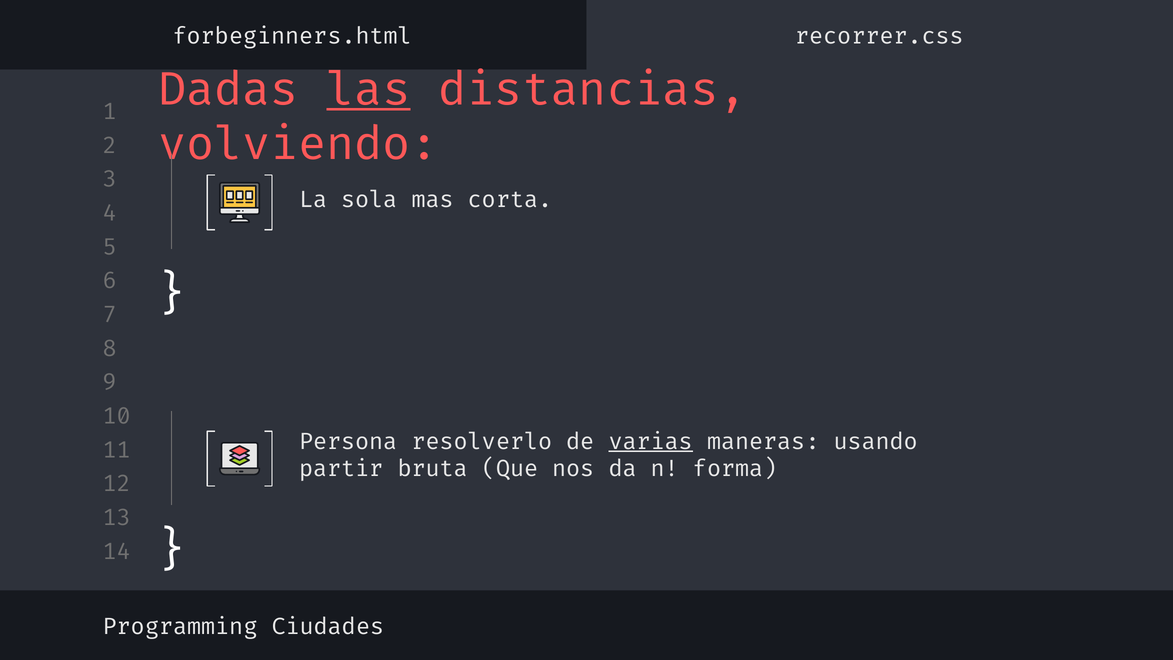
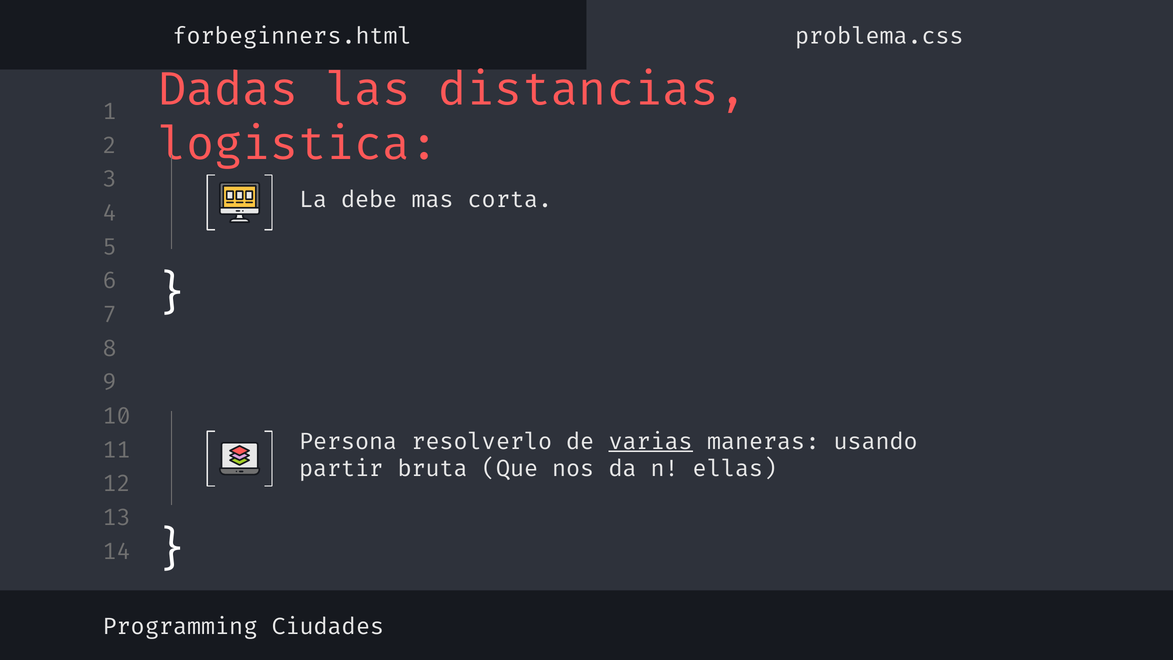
recorrer.css: recorrer.css -> problema.css (880, 36)
las underline: present -> none (369, 89)
volviendo: volviendo -> logistica (298, 144)
sola: sola -> debe (369, 200)
forma: forma -> ellas (735, 469)
